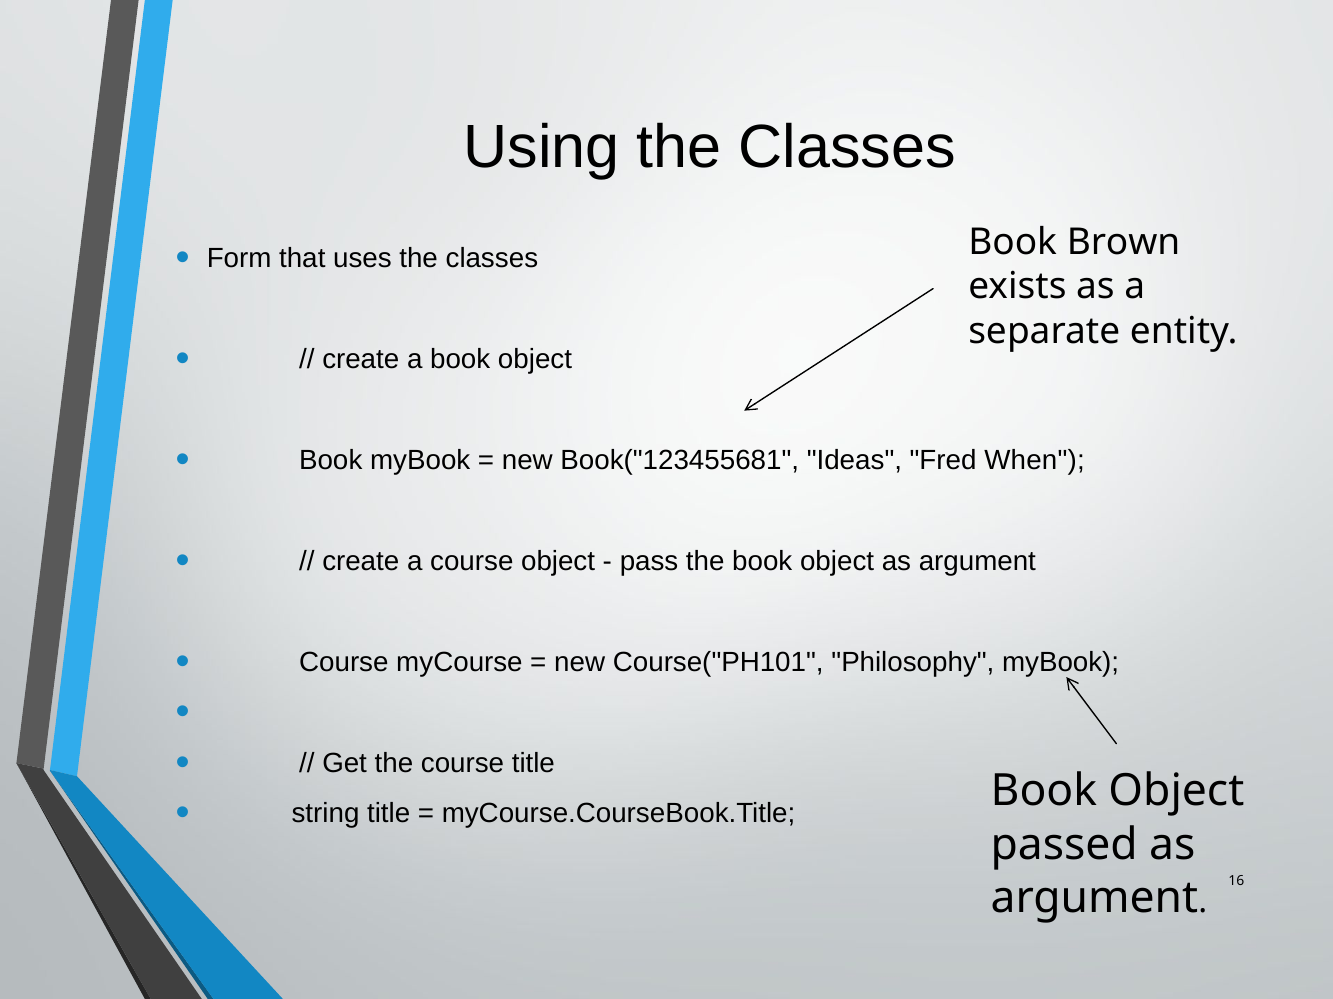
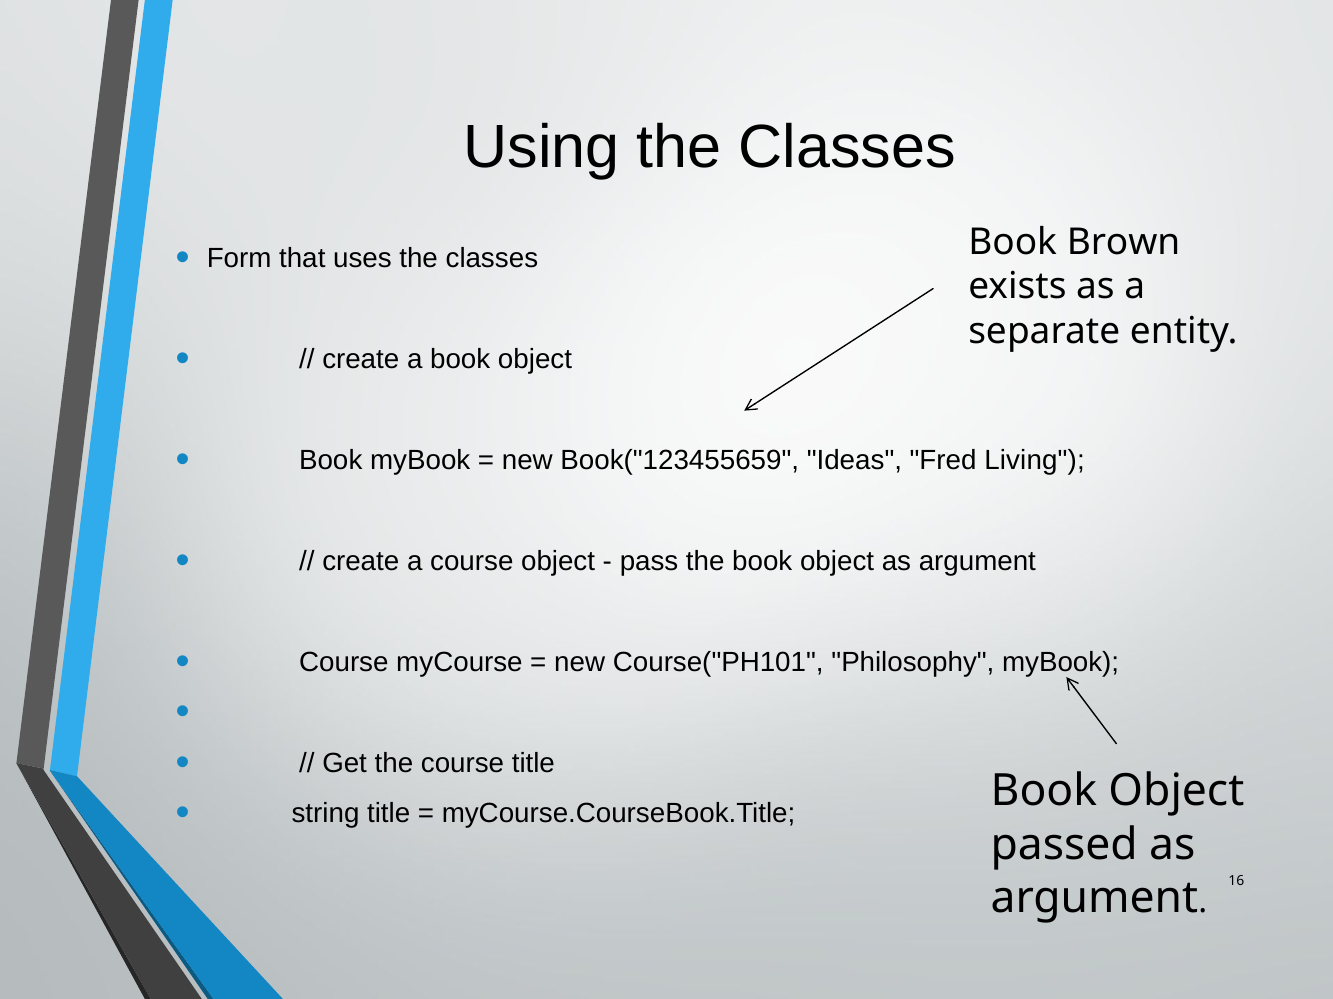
Book("123455681: Book("123455681 -> Book("123455659 (680, 461)
When: When -> Living (1035, 461)
